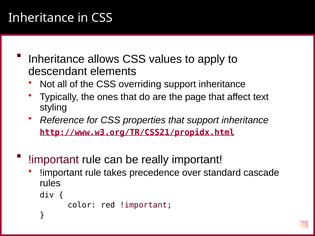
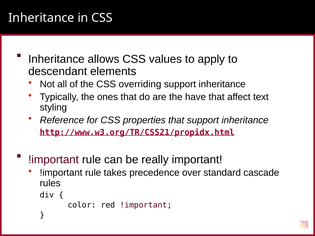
page: page -> have (196, 97)
